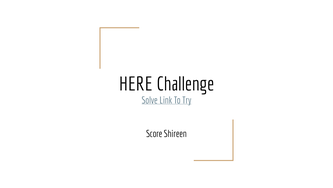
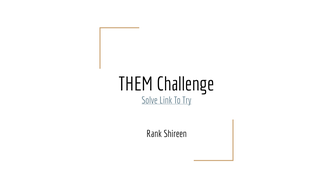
HERE: HERE -> THEM (136, 84)
Score: Score -> Rank (154, 133)
